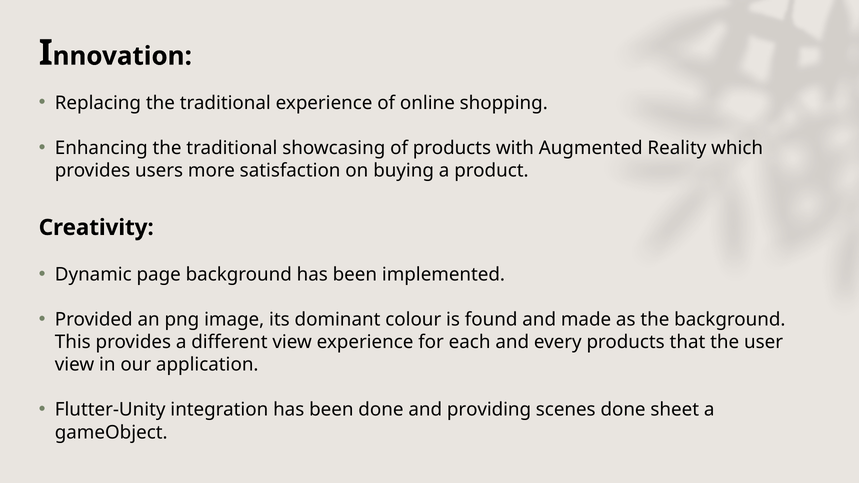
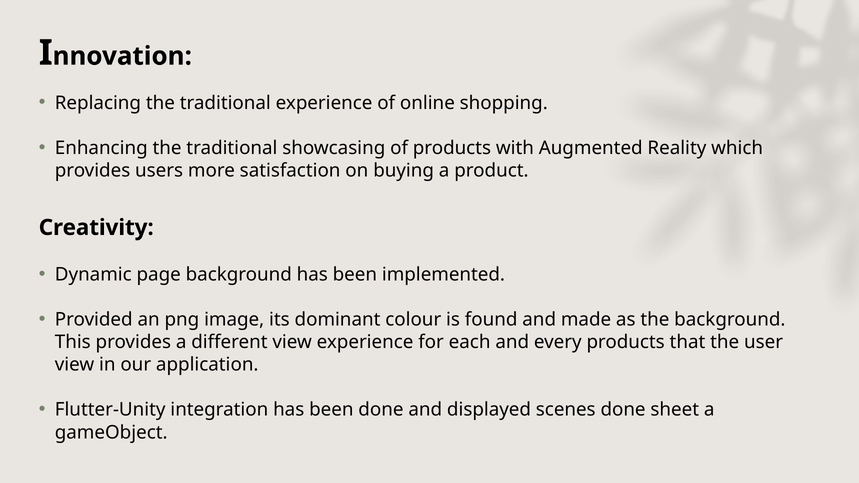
providing: providing -> displayed (489, 410)
